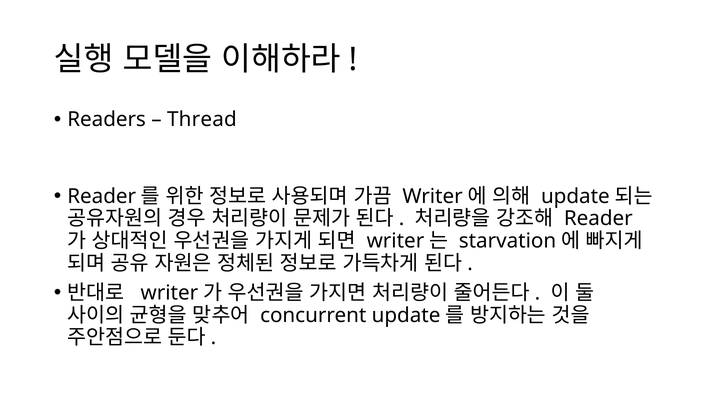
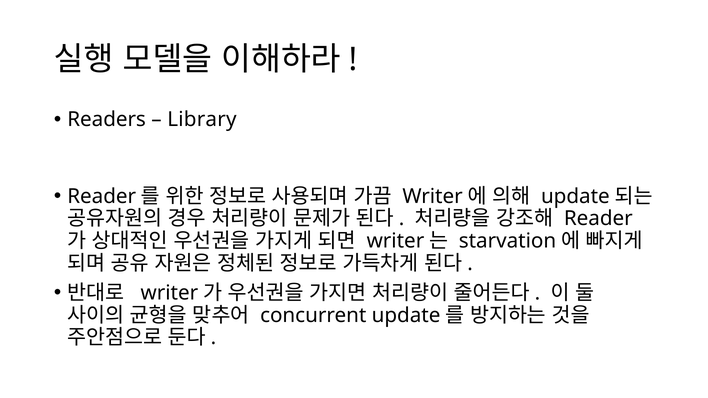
Thread: Thread -> Library (202, 120)
